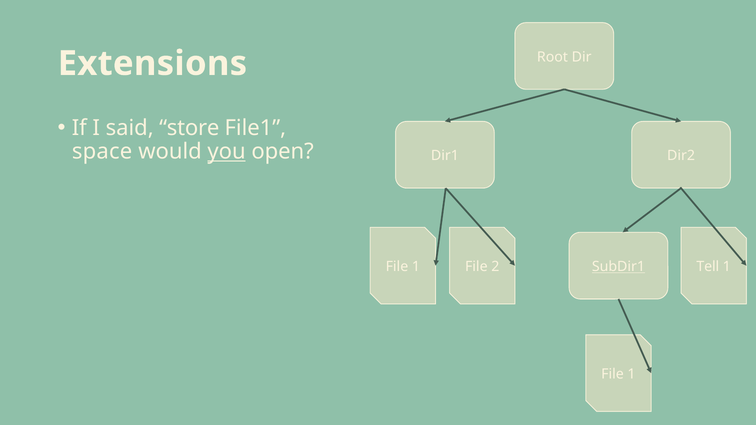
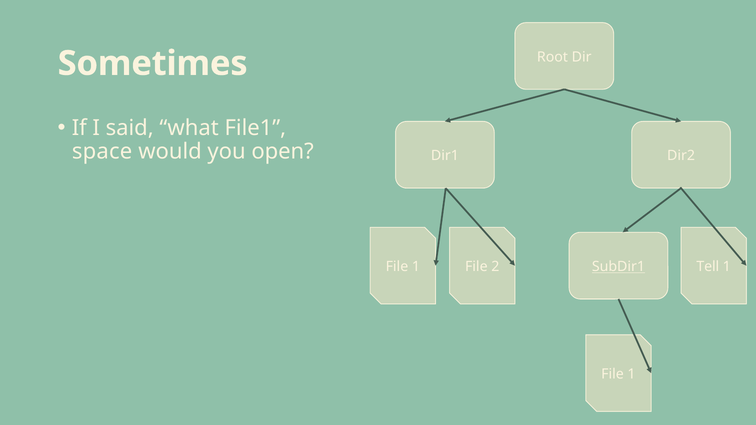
Extensions: Extensions -> Sometimes (153, 64)
store: store -> what (189, 128)
you underline: present -> none (227, 152)
